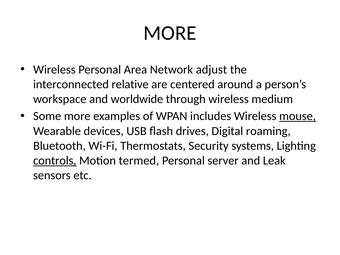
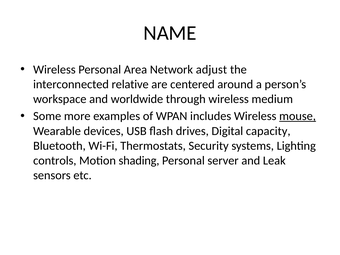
MORE: MORE -> NAME (170, 33)
roaming: roaming -> capacity (268, 131)
controls underline: present -> none (55, 160)
termed: termed -> shading (139, 160)
